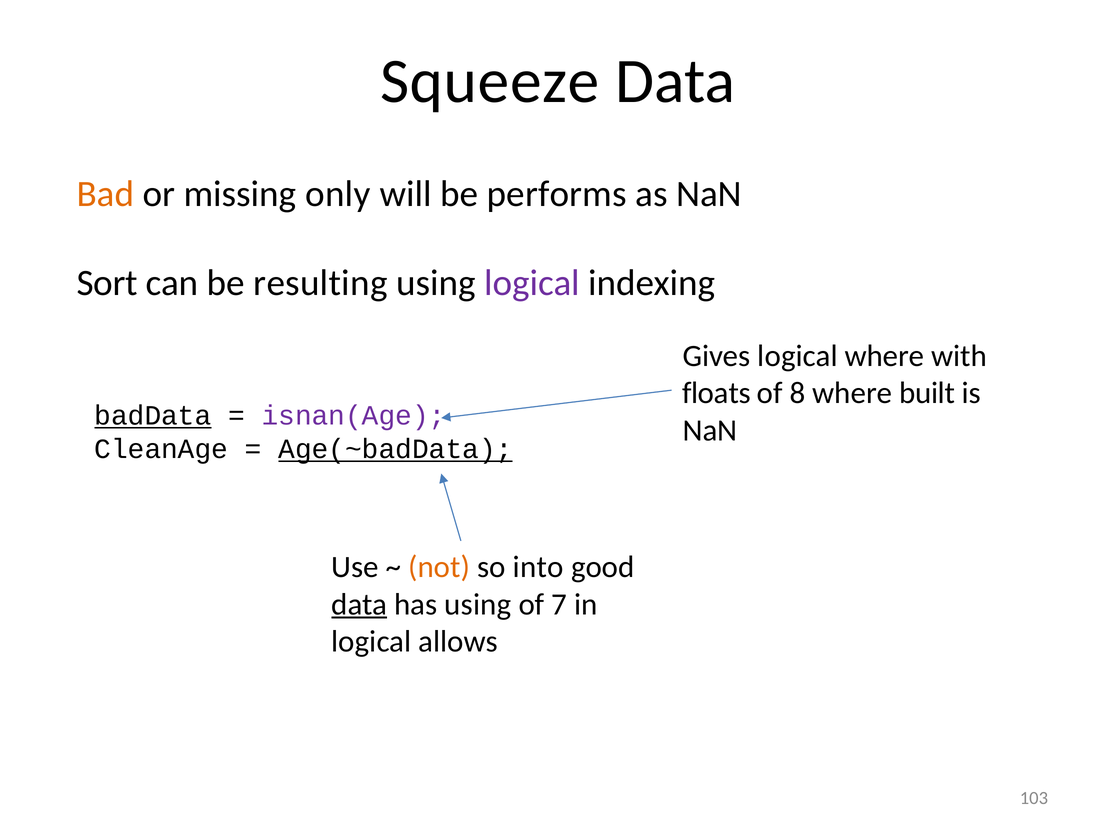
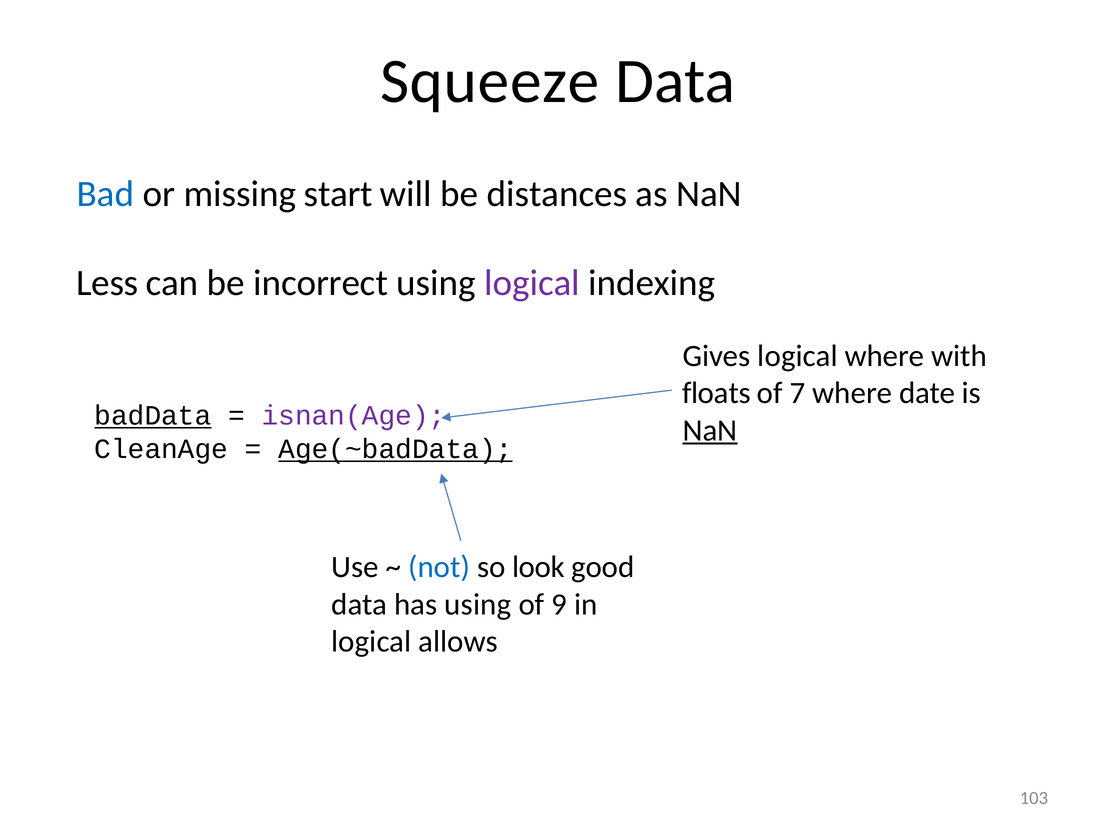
Bad colour: orange -> blue (106, 194)
only: only -> start (338, 194)
performs: performs -> distances (557, 194)
Sort: Sort -> Less (107, 283)
resulting: resulting -> incorrect (321, 283)
8: 8 -> 7 (797, 393)
built: built -> date (927, 393)
NaN underline: none -> present (710, 430)
not colour: orange -> blue (439, 567)
into: into -> look (539, 567)
data underline: present -> none (359, 604)
7: 7 -> 9 (559, 604)
